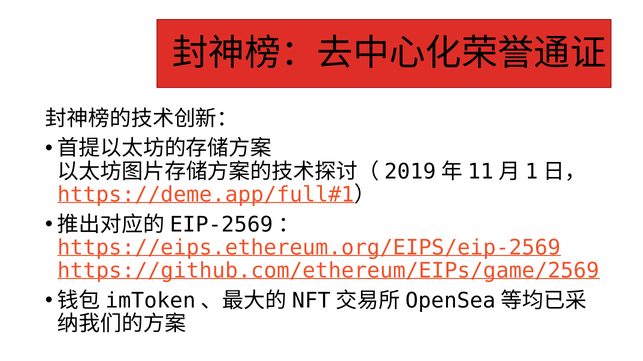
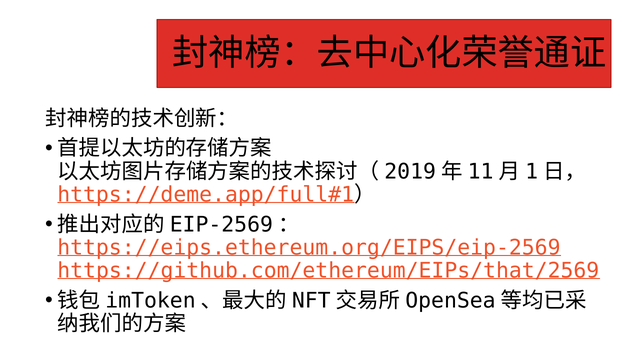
https://github.com/ethereum/EIPs/game/2569: https://github.com/ethereum/EIPs/game/2569 -> https://github.com/ethereum/EIPs/that/2569 (328, 271)
